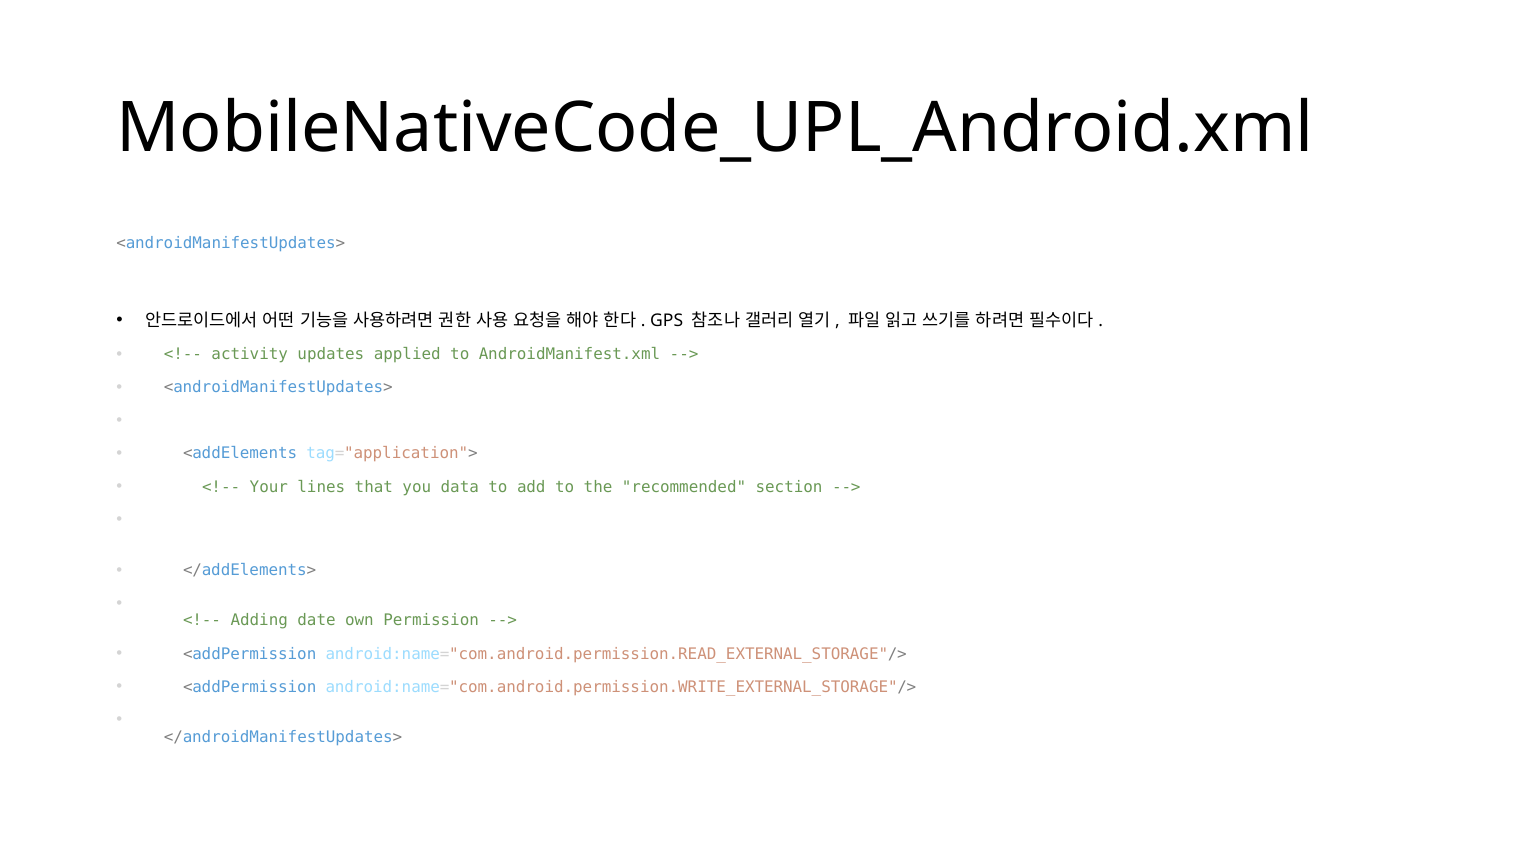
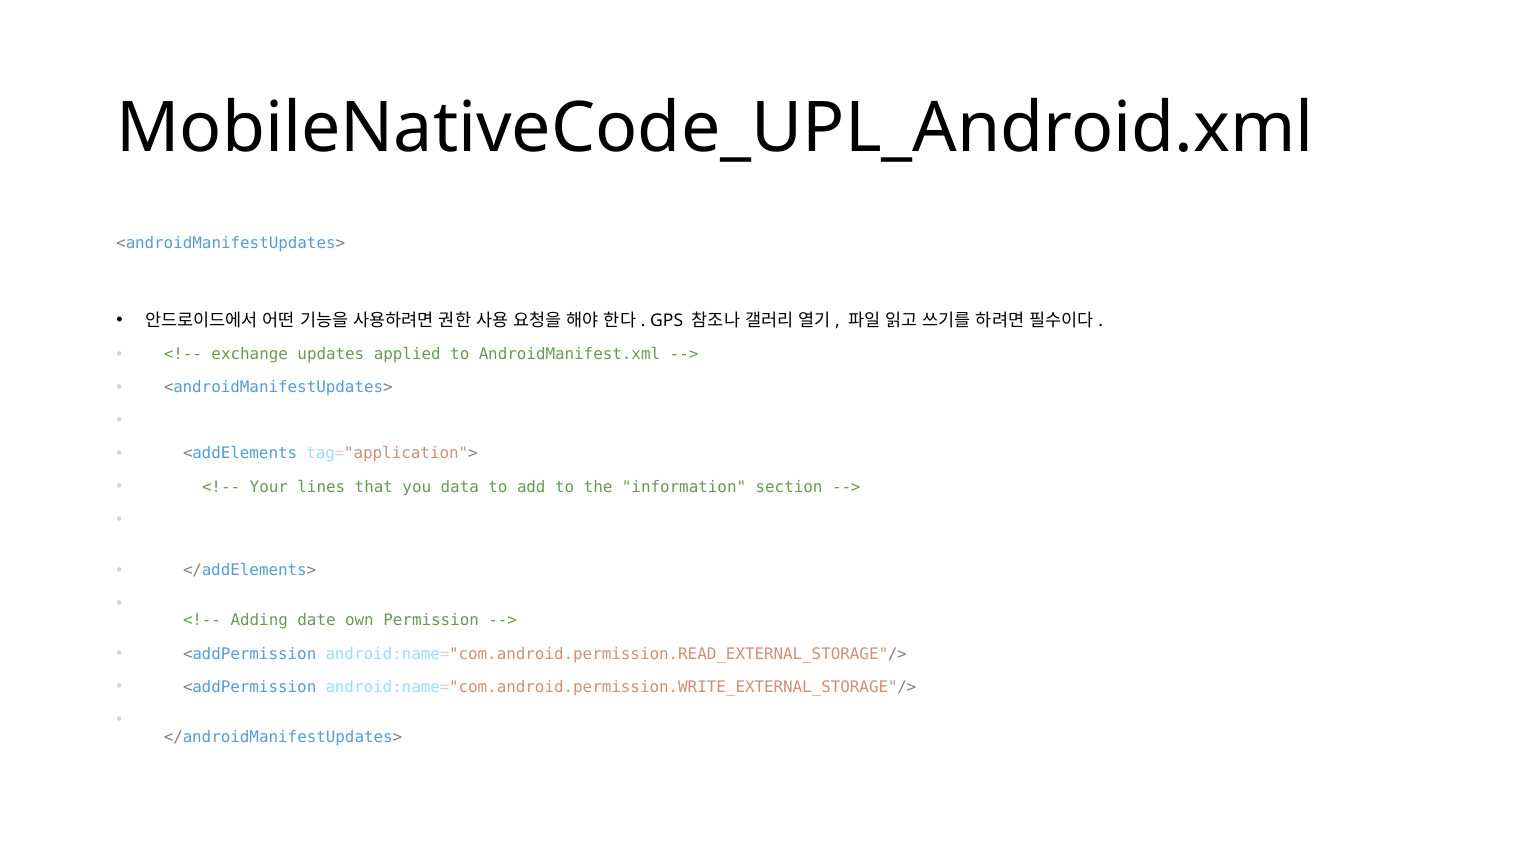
activity: activity -> exchange (250, 354)
recommended: recommended -> information (684, 487)
